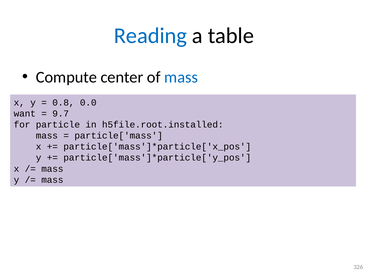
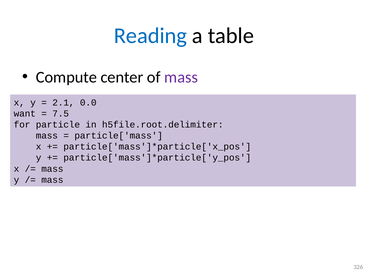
mass colour: blue -> purple (181, 77)
0.8: 0.8 -> 2.1 (63, 102)
9.7: 9.7 -> 7.5 (61, 114)
h5file.root.installed: h5file.root.installed -> h5file.root.delimiter (163, 125)
